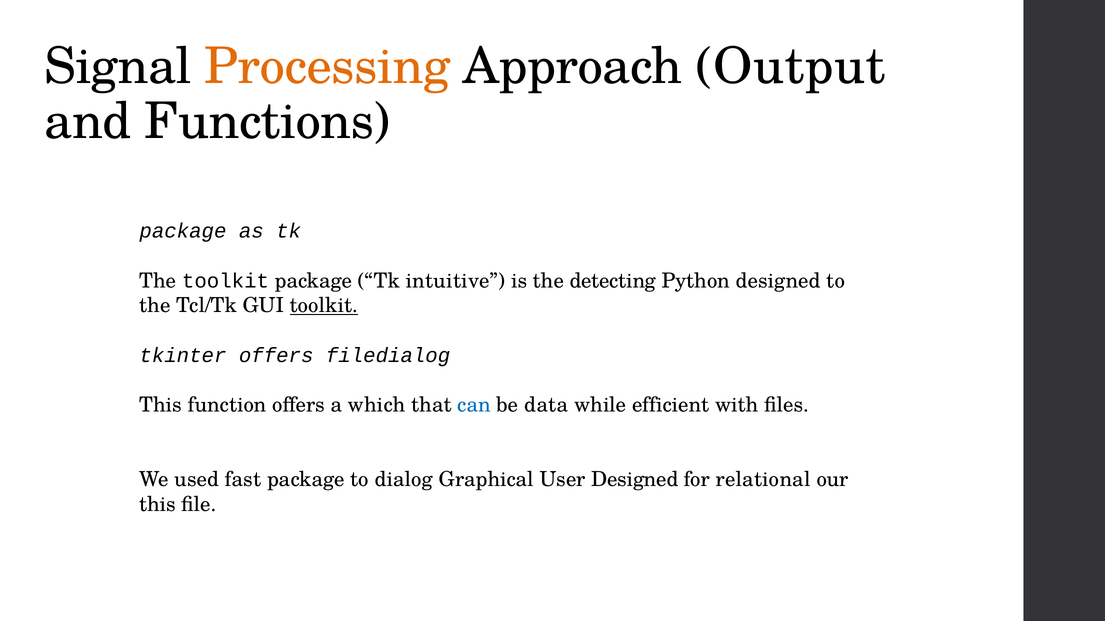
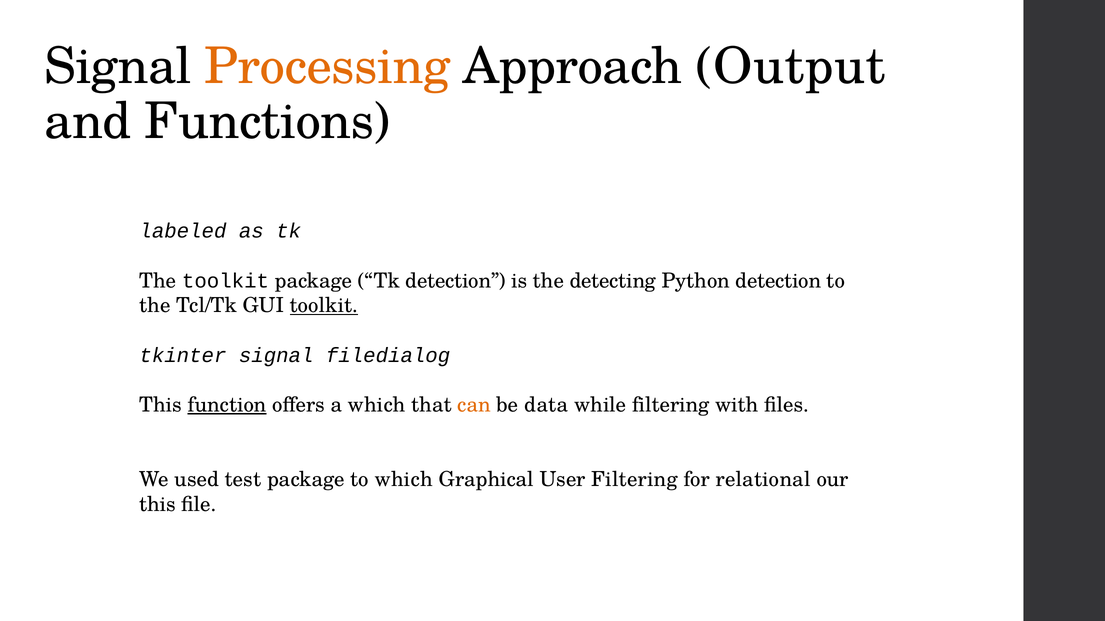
package: package -> labeled (183, 231)
Tk intuitive: intuitive -> detection (456, 281)
Python designed: designed -> detection (778, 281)
tkinter offers: offers -> signal (276, 356)
function underline: none -> present (227, 405)
can colour: blue -> orange (474, 405)
while efficient: efficient -> filtering (671, 405)
fast: fast -> test (243, 480)
to dialog: dialog -> which (404, 480)
User Designed: Designed -> Filtering (635, 480)
